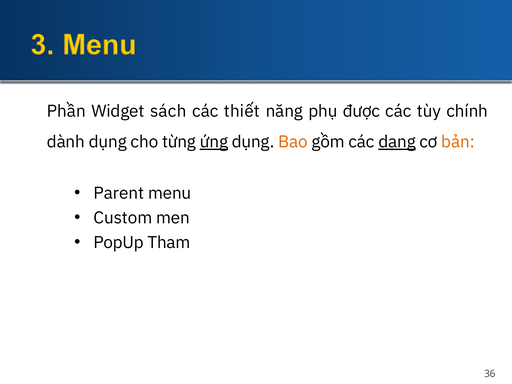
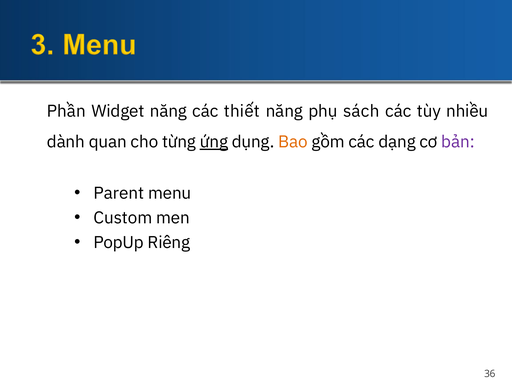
Widget sách: sách -> năng (168, 111)
được: được -> sách (361, 111)
chính: chính -> nhiều (467, 111)
dành dụng: dụng -> quan (108, 142)
dạng underline: present -> none (397, 142)
bản colour: orange -> purple (458, 142)
Tham: Tham -> Riêng (169, 242)
